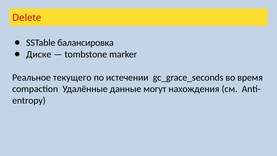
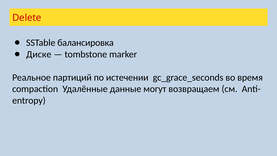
текущего: текущего -> партиций (72, 77)
нахождения: нахождения -> возвращаем (194, 89)
